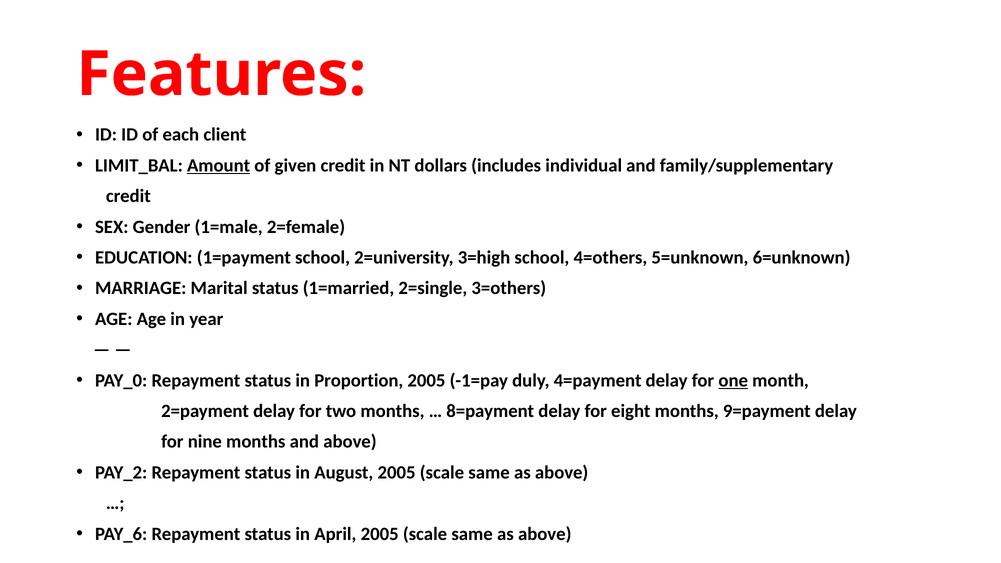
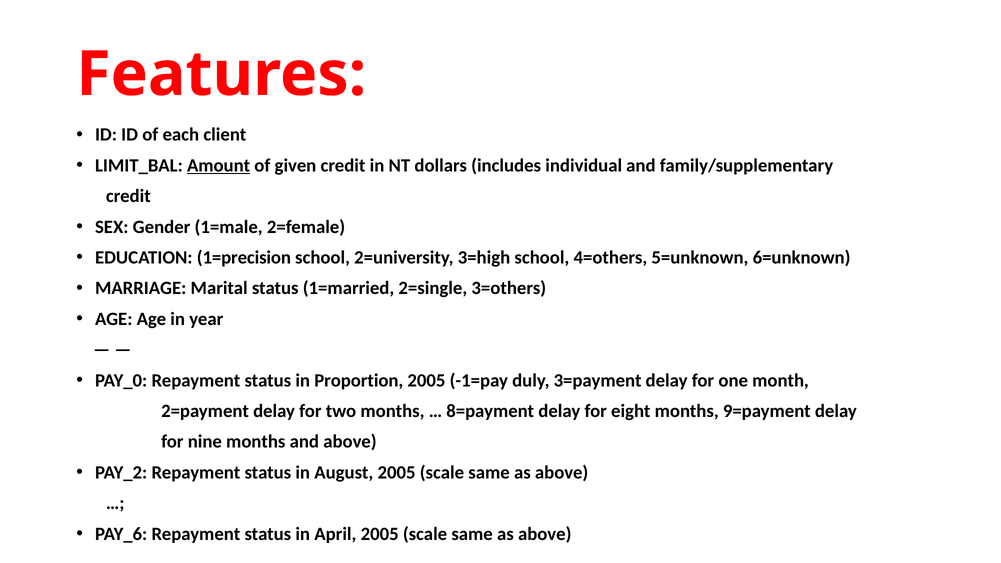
1=payment: 1=payment -> 1=precision (244, 258)
4=payment: 4=payment -> 3=payment (598, 380)
one underline: present -> none (733, 380)
